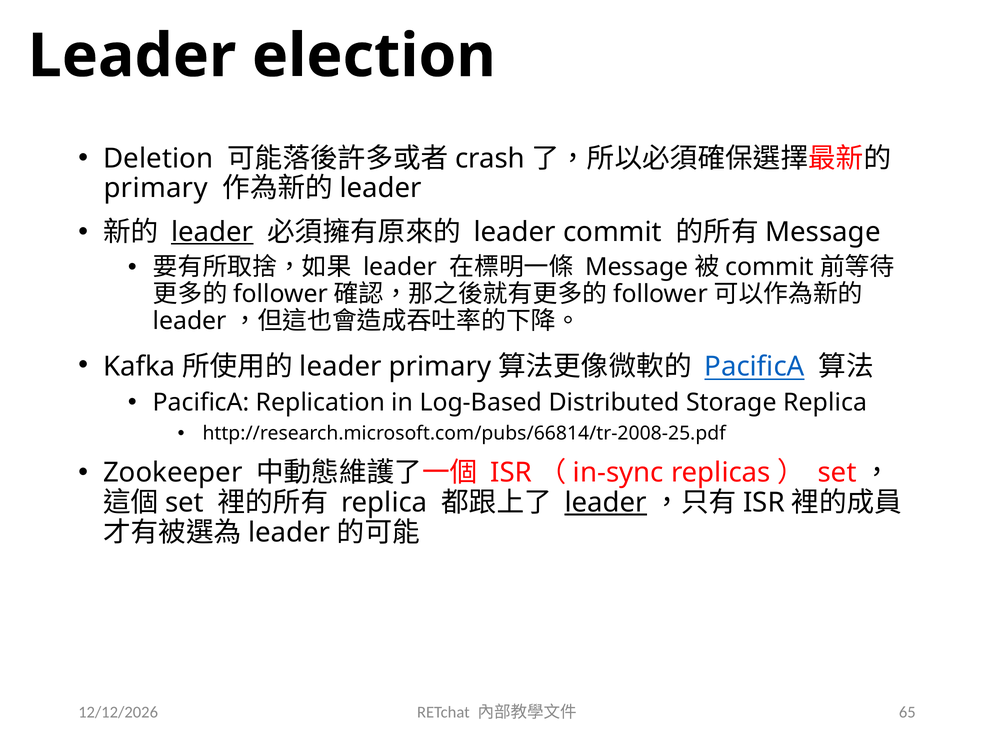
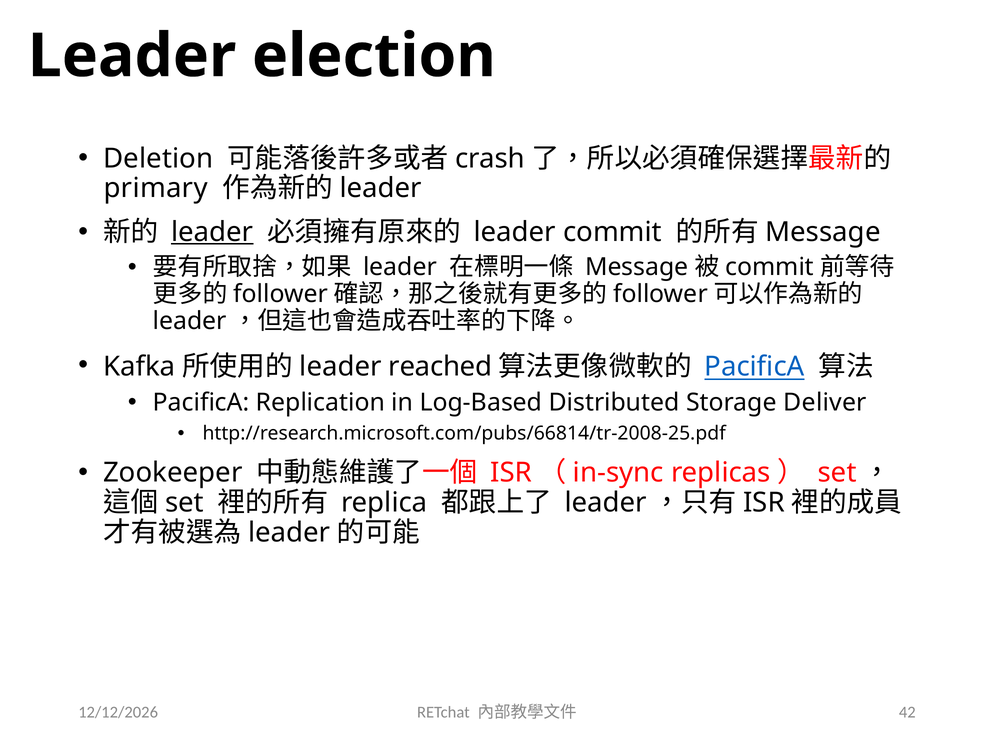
leader primary: primary -> reached (440, 366)
Storage Replica: Replica -> Deliver (825, 402)
leader underline: present -> none (606, 502)
65: 65 -> 42 (907, 712)
